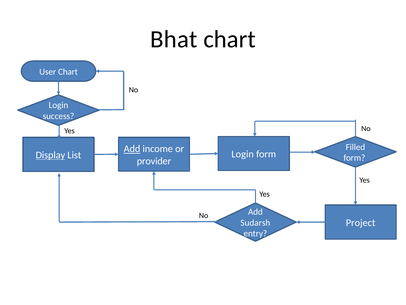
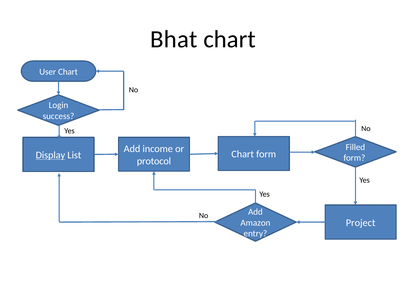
Add underline: present -> none (132, 149)
Login: Login -> Chart (243, 154)
provider: provider -> protocol (154, 161)
Sudarsh: Sudarsh -> Amazon (255, 222)
